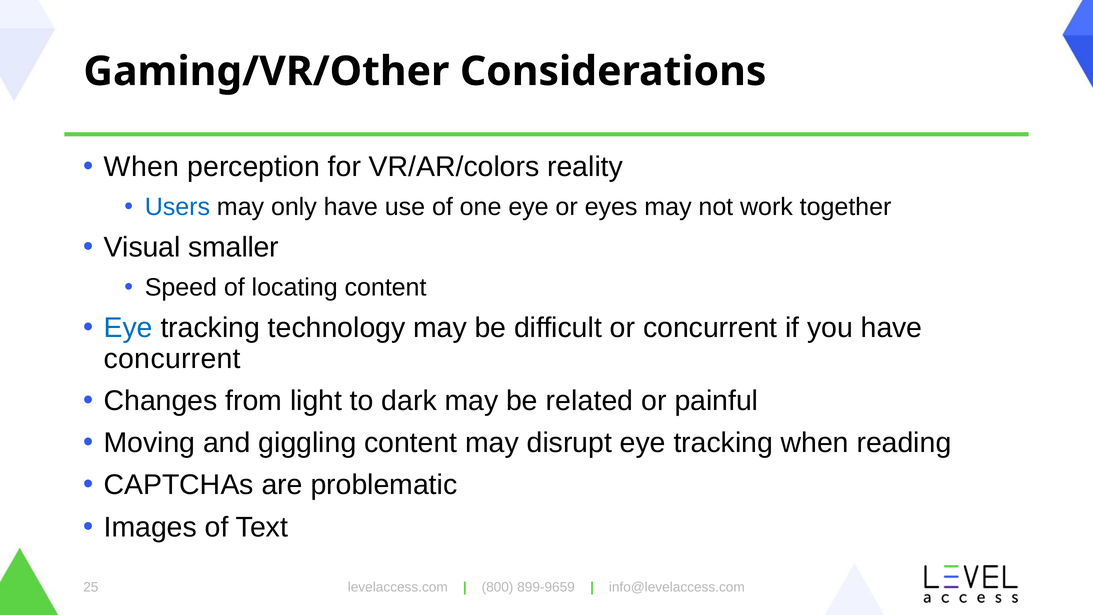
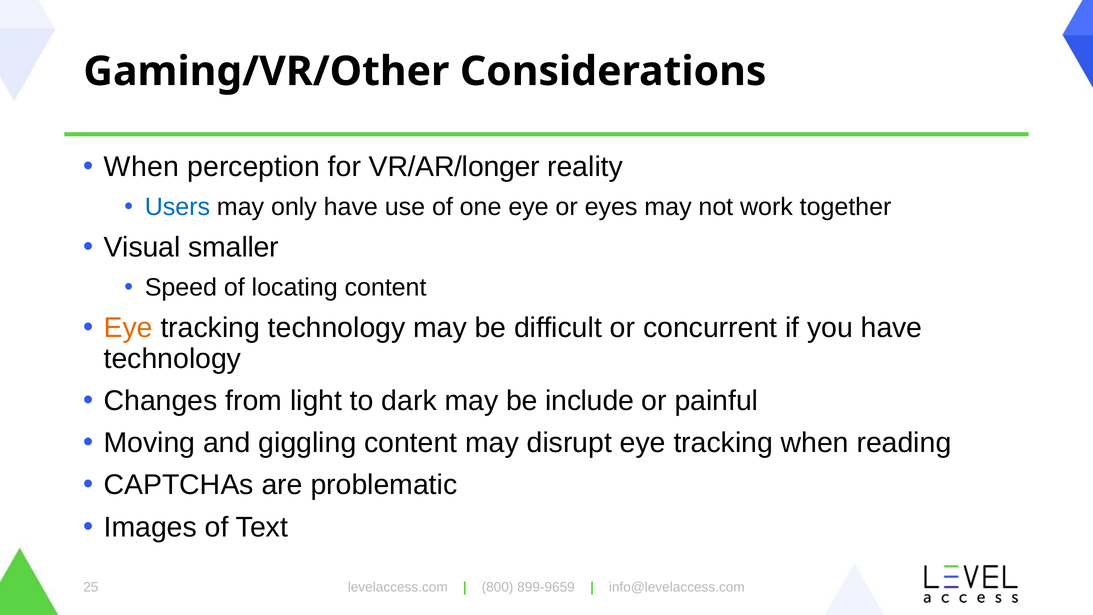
VR/AR/colors: VR/AR/colors -> VR/AR/longer (454, 167)
Eye colour: blue -> orange (128, 328)
concurrent: concurrent -> technology (172, 359)
related: related -> include (590, 401)
